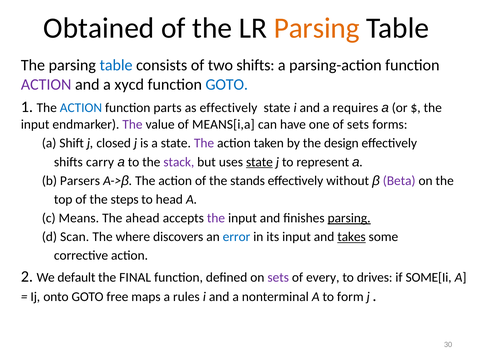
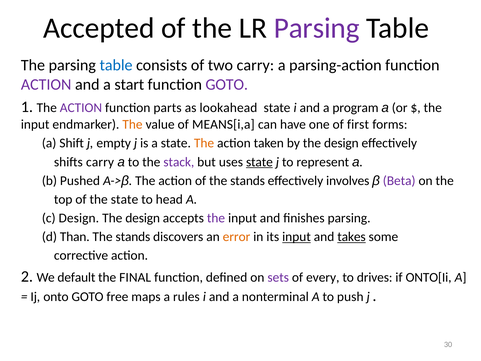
Obtained: Obtained -> Accepted (99, 28)
Parsing colour: orange -> purple (317, 28)
two shifts: shifts -> carry (255, 65)
xycd: xycd -> start (129, 85)
GOTO colour: blue -> purple (227, 85)
ACTION colour: blue -> purple (81, 108)
as effectively: effectively -> lookahead (228, 108)
requires: requires -> program (355, 108)
The colour: purple -> orange (132, 124)
of sets: sets -> first (358, 124)
closed: closed -> empty (114, 143)
The colour: purple -> orange (204, 143)
Parsers: Parsers -> Pushed (80, 181)
without: without -> involves (348, 181)
the steps: steps -> state (125, 199)
c Means: Means -> Design (79, 218)
ahead: ahead -> design (143, 218)
parsing underline: present -> none (349, 218)
Scan: Scan -> Than (75, 237)
where: where -> stands (133, 237)
error colour: blue -> orange (237, 237)
input underline: none -> present (296, 237)
SOME[Ii: SOME[Ii -> ONTO[Ii (429, 277)
form: form -> push (350, 297)
